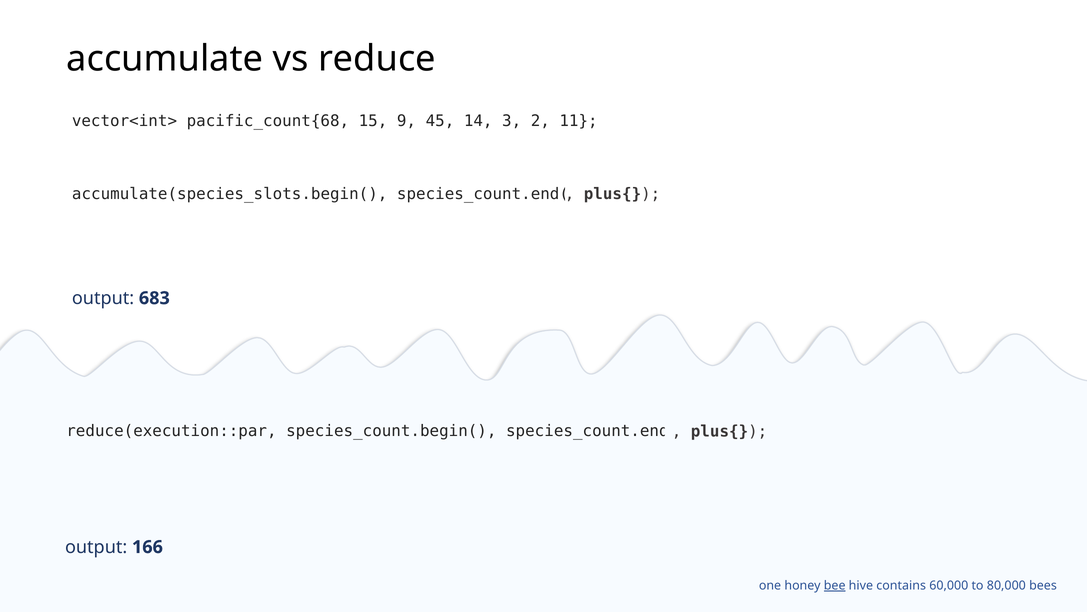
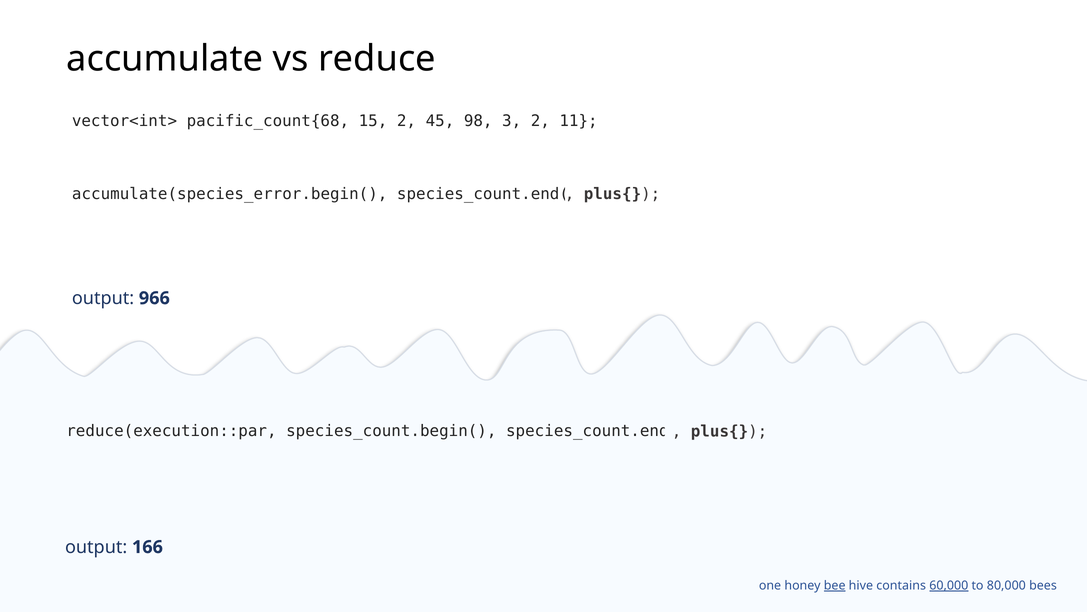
15 9: 9 -> 2 (406, 121)
14: 14 -> 98 (478, 121)
accumulate(species_slots.begin(: accumulate(species_slots.begin( -> accumulate(species_error.begin( (230, 194)
683: 683 -> 966 (154, 298)
60,000 underline: none -> present (949, 585)
